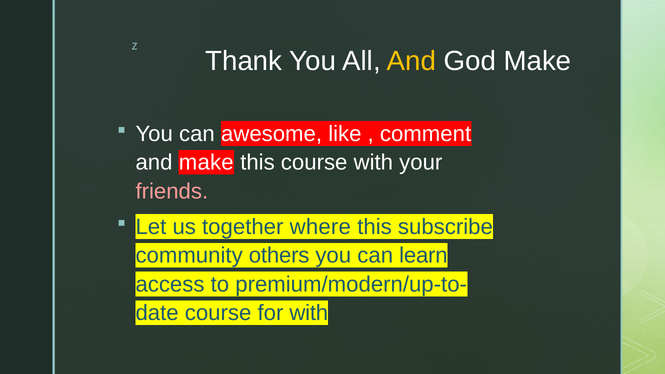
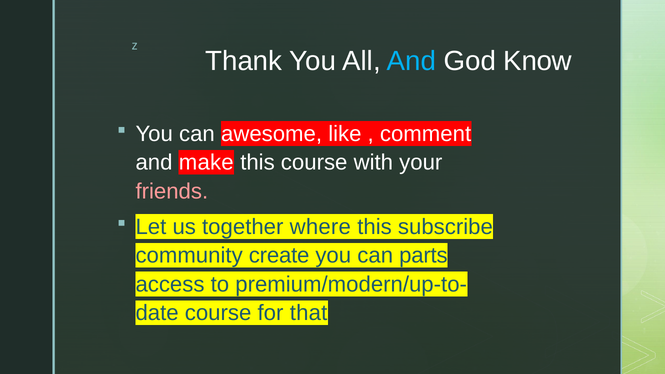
And colour: yellow -> light blue (411, 61)
God Make: Make -> Know (538, 61)
others: others -> create (279, 256)
learn: learn -> parts (423, 256)
for with: with -> that (309, 313)
